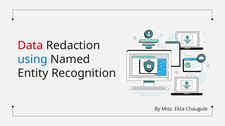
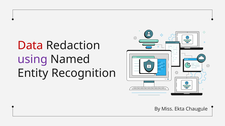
using colour: blue -> purple (33, 60)
